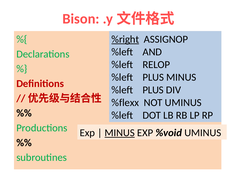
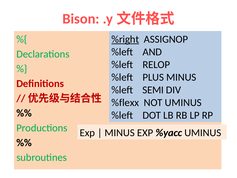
PLUS: PLUS -> SEMI (153, 90)
MINUS underline: present -> none (120, 133)
%void: %void -> %yacc (169, 133)
